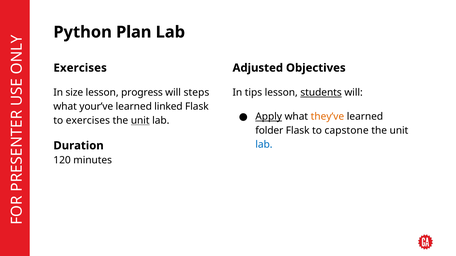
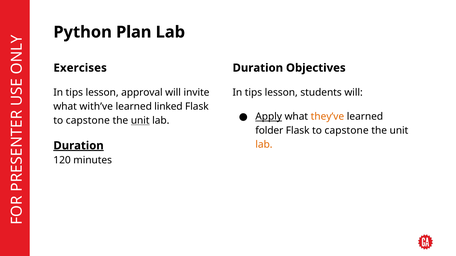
Adjusted: Adjusted -> Duration (258, 68)
size: size -> tips (74, 93)
progress: progress -> approval (142, 93)
steps: steps -> invite (196, 93)
students underline: present -> none (321, 93)
your’ve: your’ve -> with’ve (96, 107)
exercises: exercises -> capstone (88, 121)
lab colour: blue -> orange (264, 145)
Duration underline: none -> present (79, 146)
